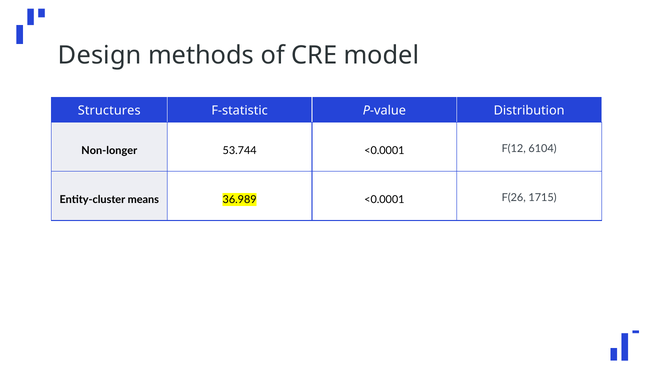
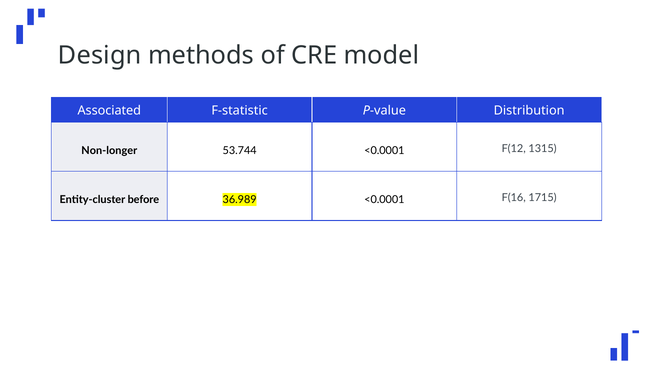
Structures: Structures -> Associated (109, 111)
6104: 6104 -> 1315 (543, 149)
means: means -> before (143, 200)
F(26: F(26 -> F(16 (514, 198)
